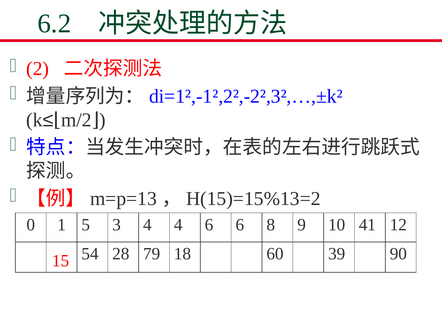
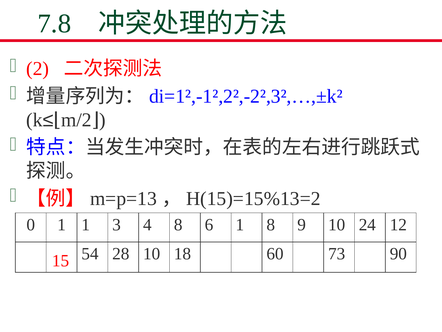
6.2: 6.2 -> 7.8 (54, 24)
1 5: 5 -> 1 (86, 224)
4 4: 4 -> 8 (178, 224)
6 6: 6 -> 1 (240, 224)
41: 41 -> 24 (367, 224)
28 79: 79 -> 10 (152, 253)
39: 39 -> 73 (337, 253)
